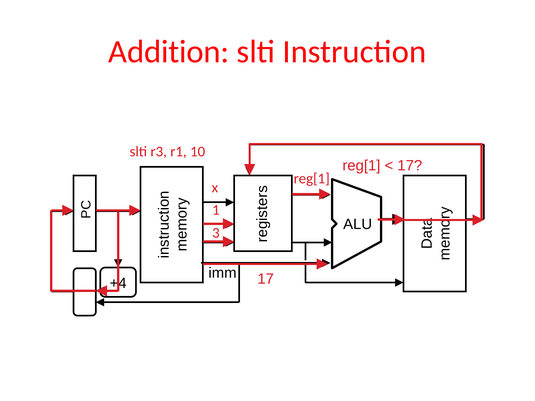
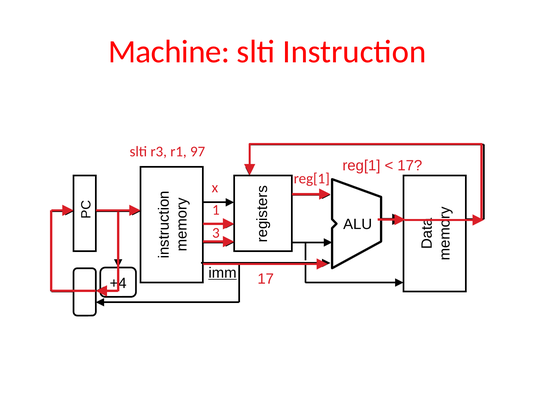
Addition: Addition -> Machine (169, 52)
10: 10 -> 97 (198, 152)
imm underline: none -> present (223, 273)
